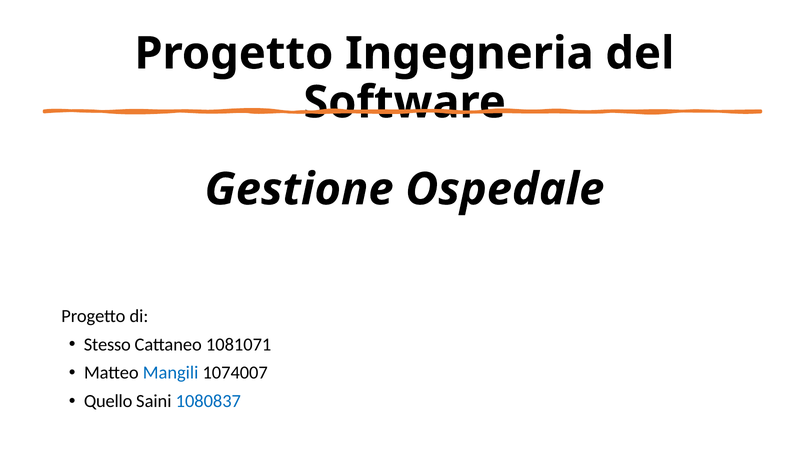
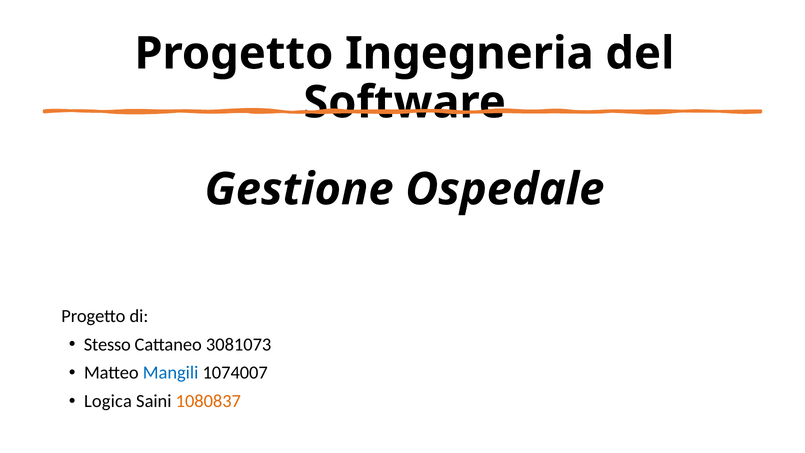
1081071: 1081071 -> 3081073 (239, 344)
Quello: Quello -> Logica (108, 401)
1080837 colour: blue -> orange (208, 401)
